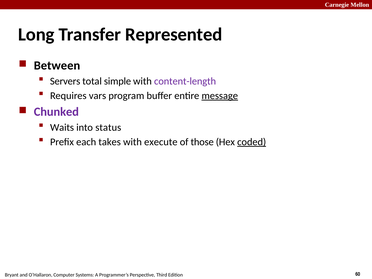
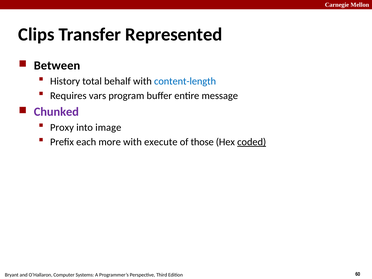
Long: Long -> Clips (36, 35)
Servers: Servers -> History (65, 81)
simple: simple -> behalf (117, 81)
content-length colour: purple -> blue (185, 81)
message underline: present -> none (220, 96)
Waits: Waits -> Proxy (62, 127)
status: status -> image (108, 127)
takes: takes -> more (110, 142)
